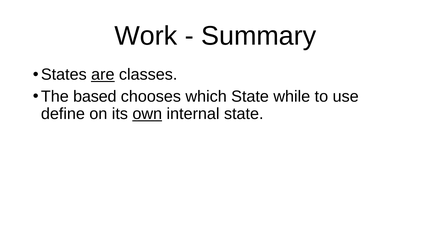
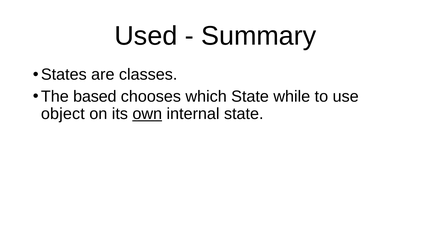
Work: Work -> Used (146, 36)
are underline: present -> none (103, 75)
define: define -> object (63, 114)
